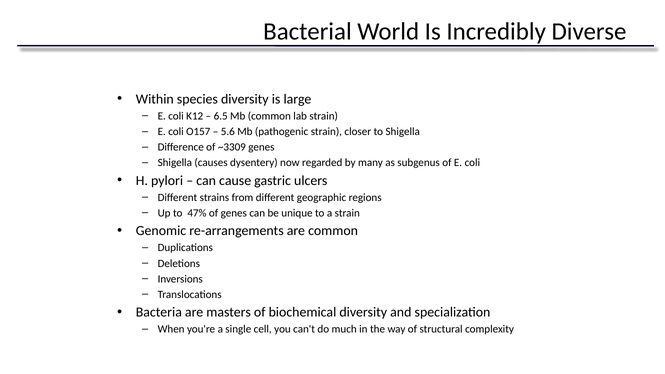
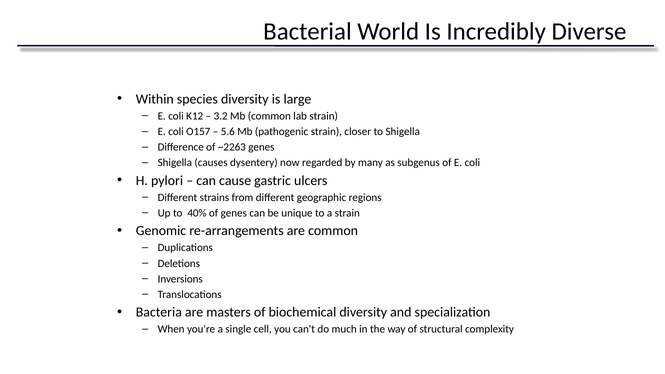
6.5: 6.5 -> 3.2 (221, 116)
~3309: ~3309 -> ~2263 (232, 147)
47%: 47% -> 40% (197, 213)
